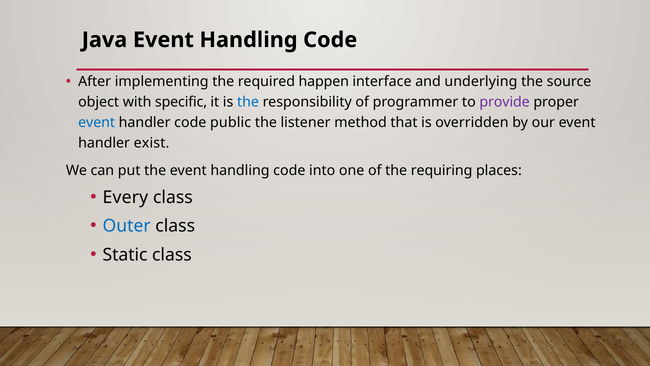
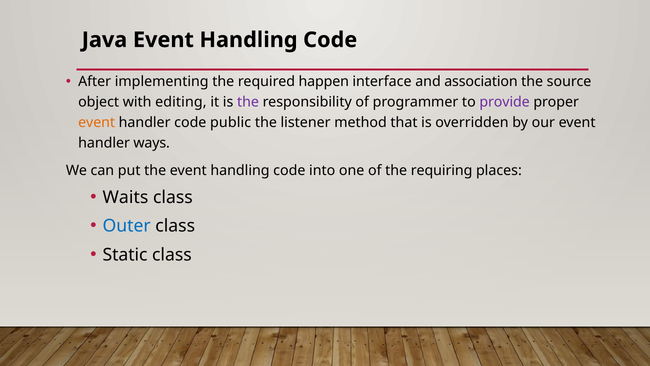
underlying: underlying -> association (481, 82)
specific: specific -> editing (181, 102)
the colour: blue -> purple (248, 102)
event colour: blue -> orange (97, 122)
exist: exist -> ways (152, 143)
Every: Every -> Waits (125, 197)
